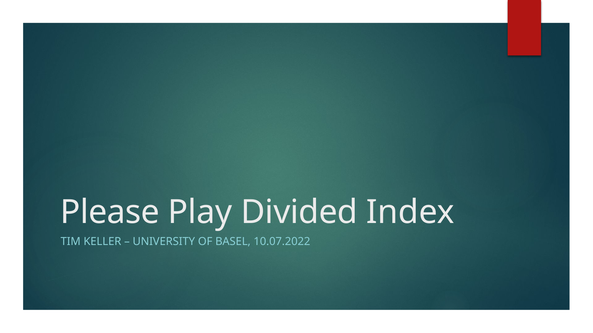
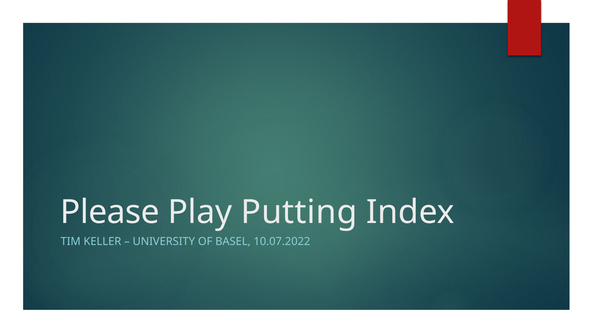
Divided: Divided -> Putting (299, 212)
